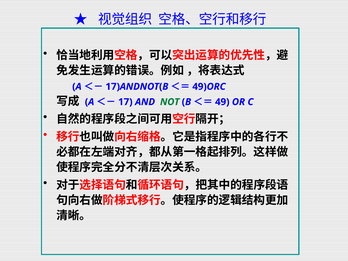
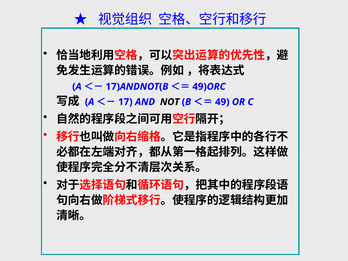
NOT colour: green -> black (170, 102)
